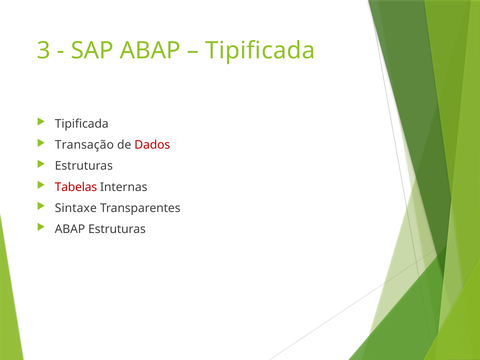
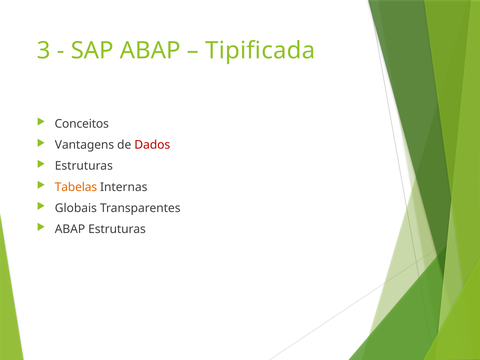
Tipificada: Tipificada -> Conceitos (82, 124)
Transação: Transação -> Vantagens (84, 145)
Tabelas colour: red -> orange (76, 187)
Sintaxe: Sintaxe -> Globais (76, 208)
